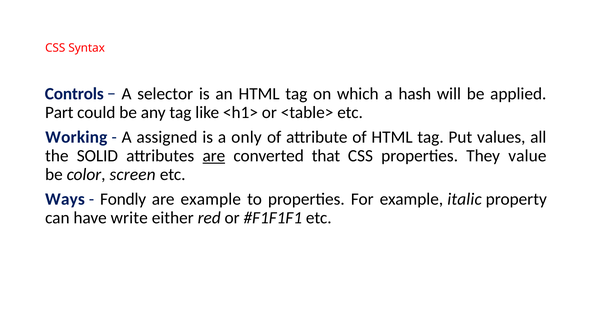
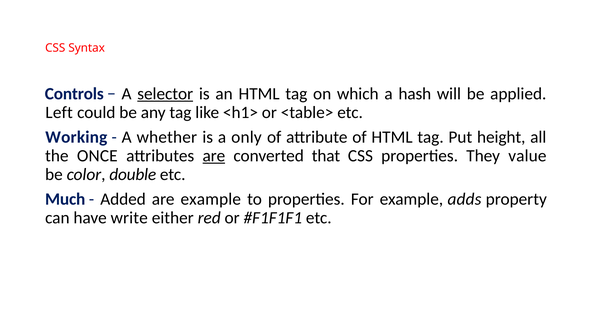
selector underline: none -> present (165, 94)
Part: Part -> Left (59, 112)
assigned: assigned -> whether (167, 137)
values: values -> height (501, 137)
SOLID: SOLID -> ONCE (97, 156)
screen: screen -> double (133, 174)
Ways: Ways -> Much (65, 199)
Fondly: Fondly -> Added (123, 199)
italic: italic -> adds (464, 199)
